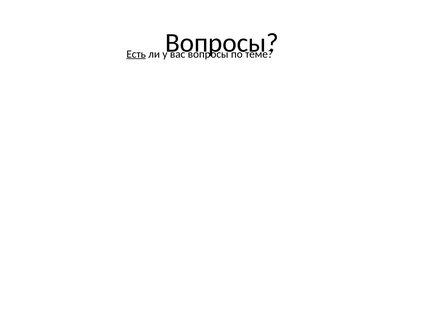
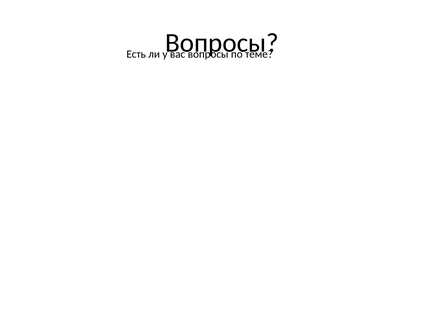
Есть underline: present -> none (136, 54)
